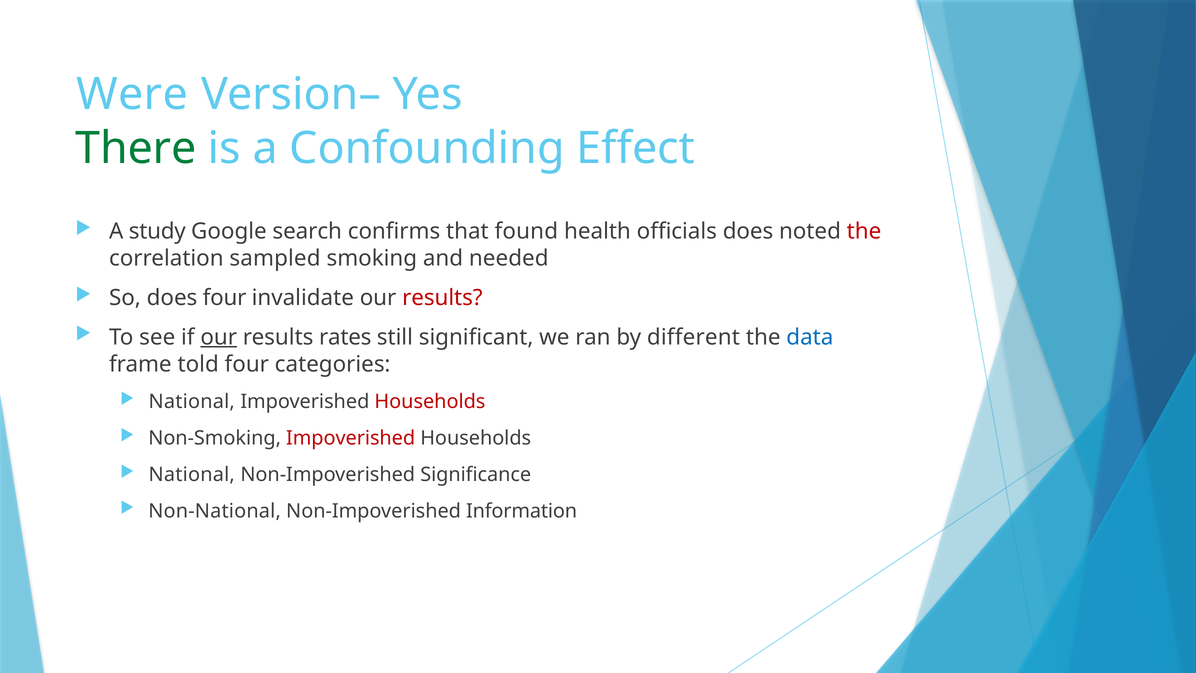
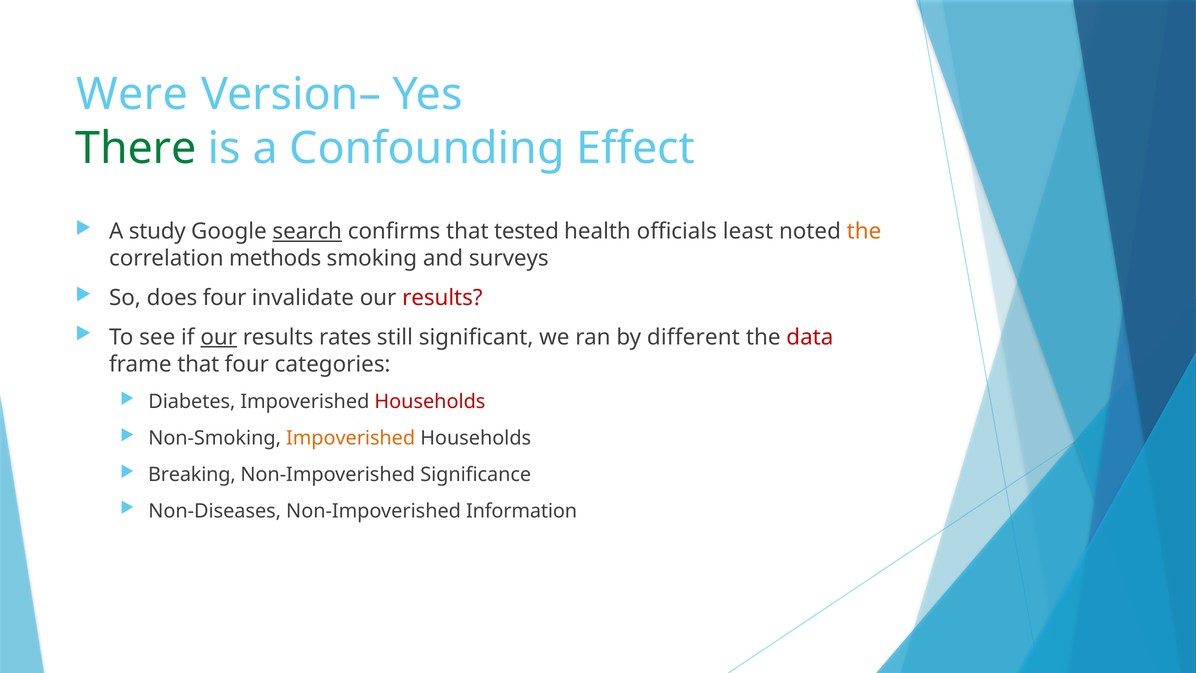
search underline: none -> present (307, 231)
found: found -> tested (527, 231)
officials does: does -> least (748, 231)
the colour: red -> orange (864, 231)
sampled: sampled -> methods (275, 258)
needed: needed -> surveys (509, 258)
data colour: blue -> red (810, 337)
frame told: told -> that (198, 364)
National: National -> Diabetes (192, 402)
Impoverished colour: red -> orange (351, 438)
National: National -> Breaking (192, 474)
Non-National: Non-National -> Non-Diseases (215, 511)
